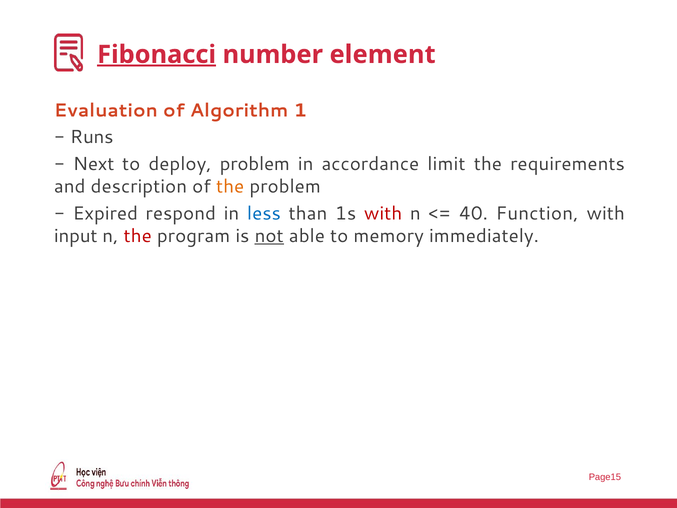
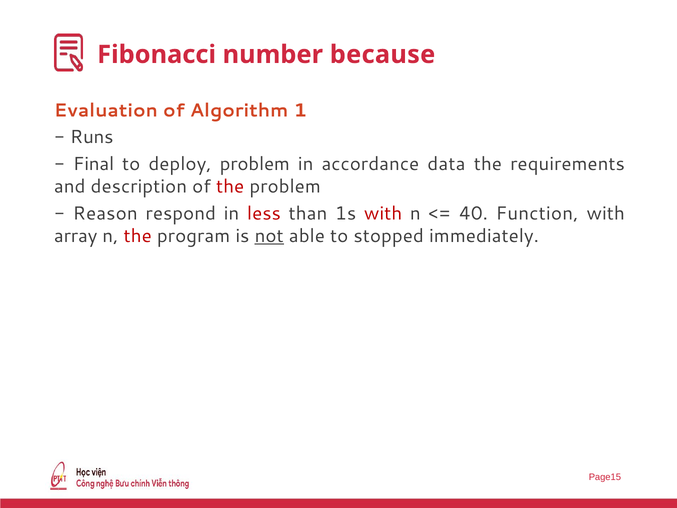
Fibonacci underline: present -> none (157, 55)
element: element -> because (383, 55)
Next: Next -> Final (94, 164)
limit: limit -> data (446, 164)
the colour: orange -> red (230, 187)
Expired: Expired -> Reason (105, 213)
less colour: blue -> red (264, 213)
input: input -> array (76, 236)
memory: memory -> stopped (389, 236)
